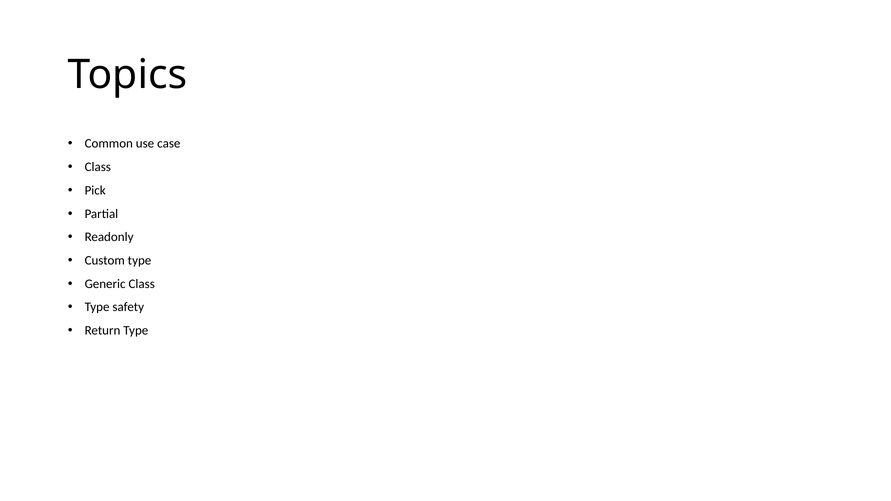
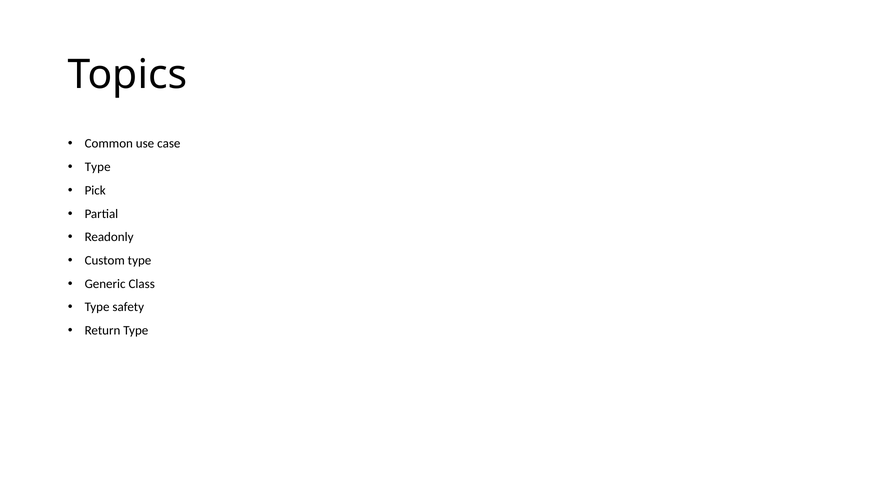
Class: Class -> Type (98, 167)
